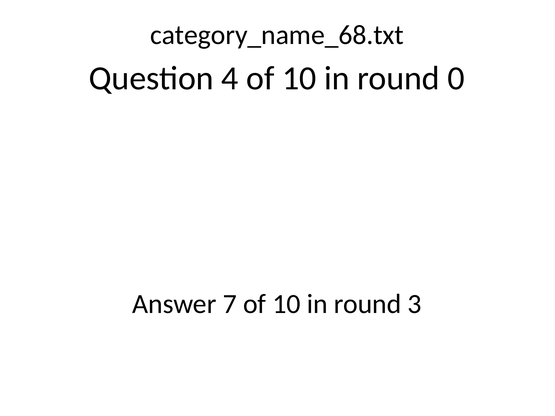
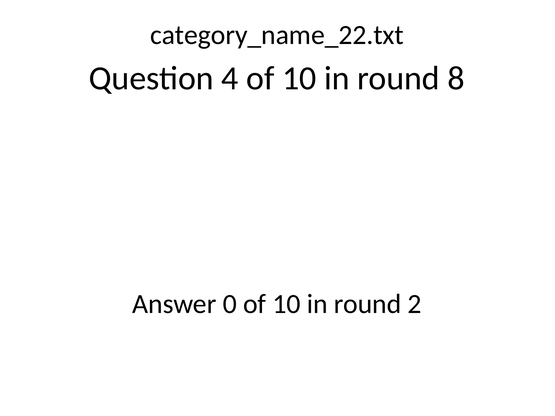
category_name_68.txt: category_name_68.txt -> category_name_22.txt (277, 35)
0: 0 -> 8 (456, 78)
7: 7 -> 0 (230, 304)
3: 3 -> 2 (415, 304)
